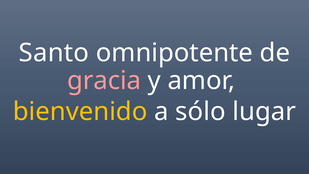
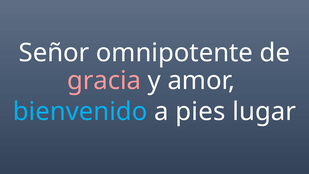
Santo: Santo -> Señor (54, 53)
bienvenido colour: yellow -> light blue (80, 112)
sólo: sólo -> pies (200, 112)
